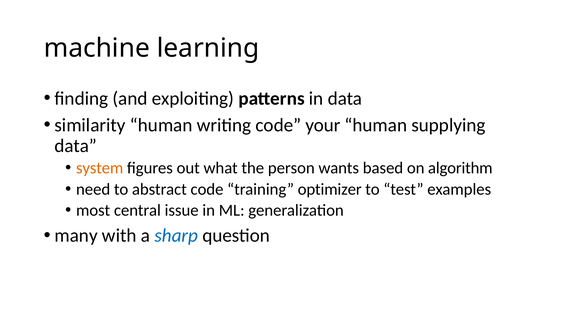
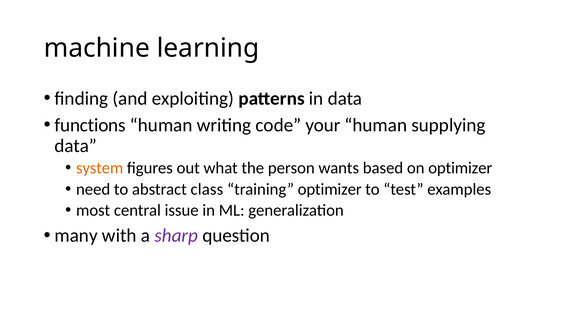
similarity: similarity -> functions (90, 125)
on algorithm: algorithm -> optimizer (460, 168)
abstract code: code -> class (207, 189)
sharp colour: blue -> purple (176, 236)
